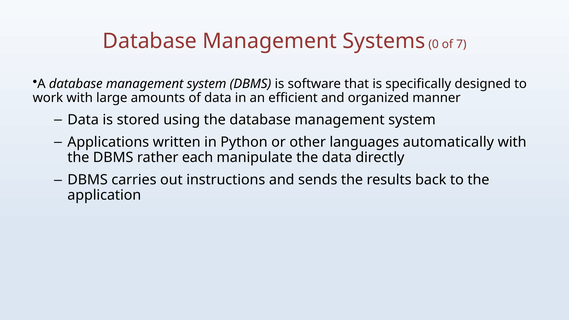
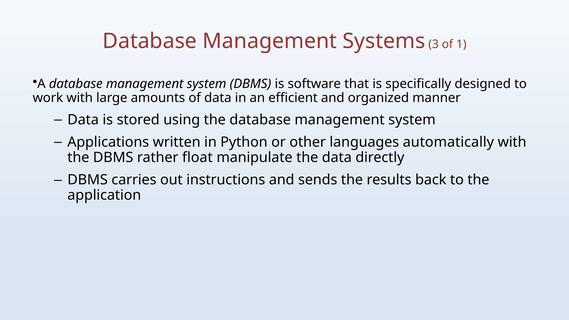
0: 0 -> 3 (434, 44)
7: 7 -> 1 (461, 44)
each: each -> float (197, 158)
